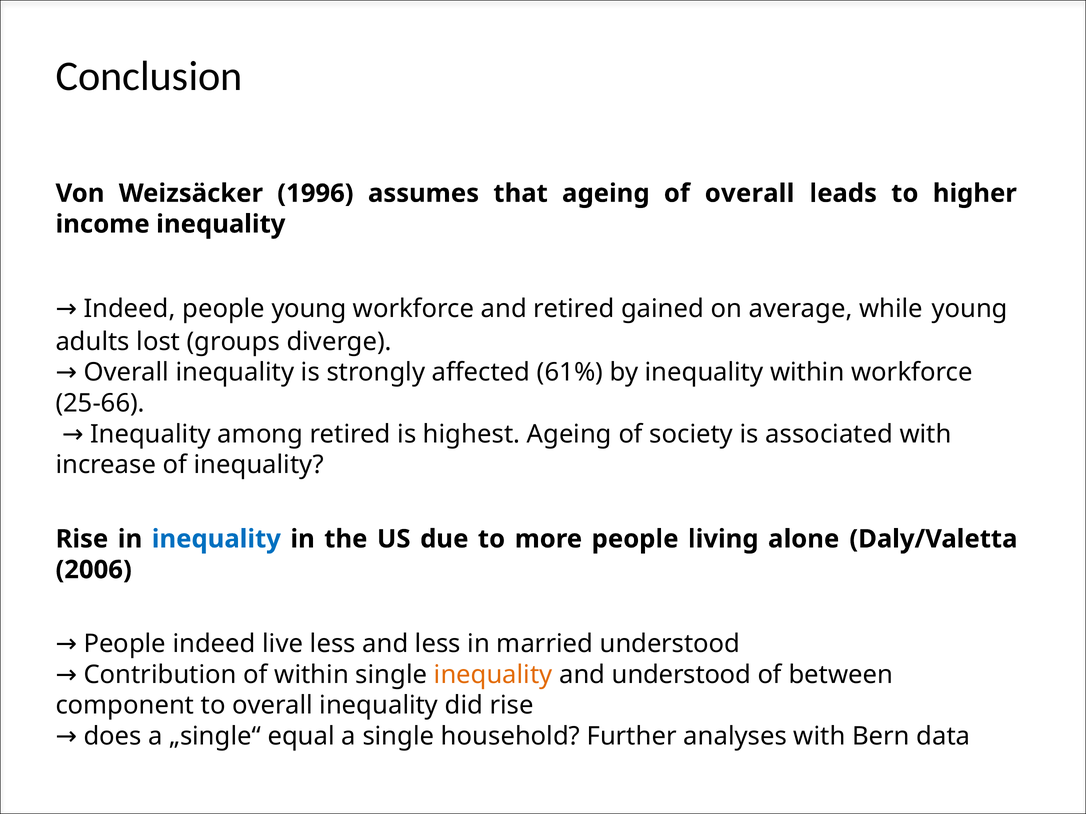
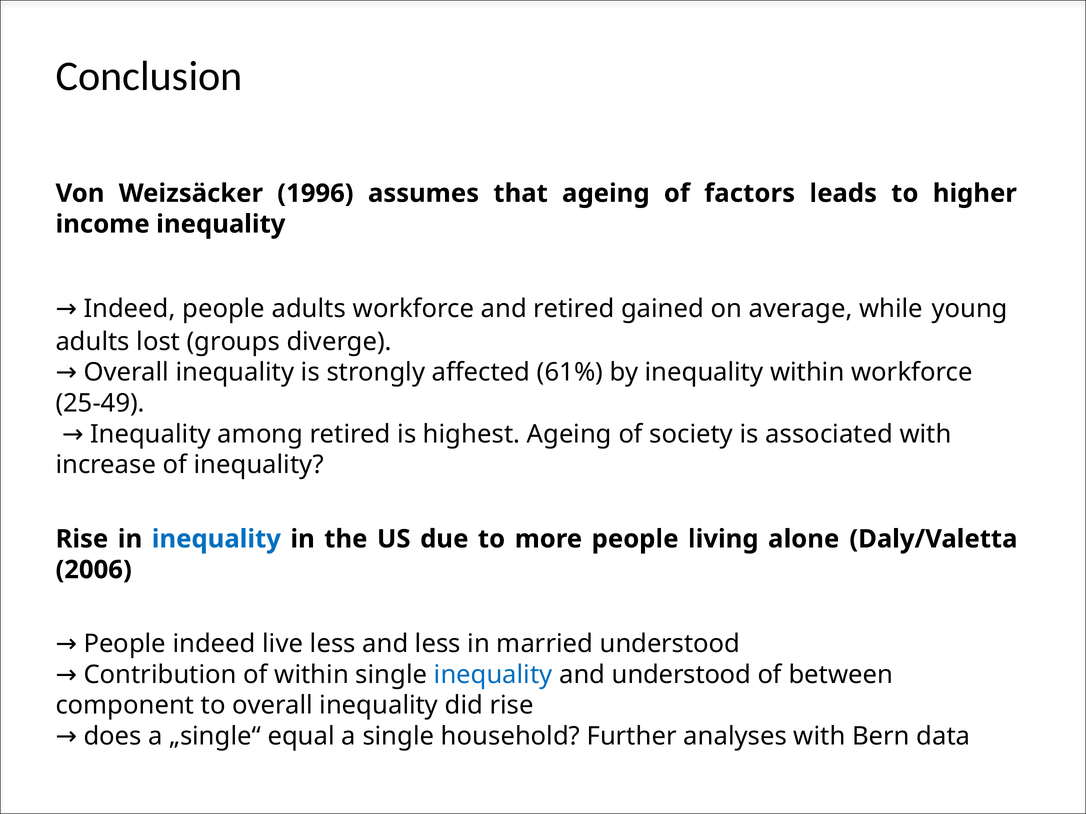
of overall: overall -> factors (750, 194)
people young: young -> adults (309, 309)
25-66: 25-66 -> 25-49 (100, 404)
inequality colour: orange -> blue (493, 675)
